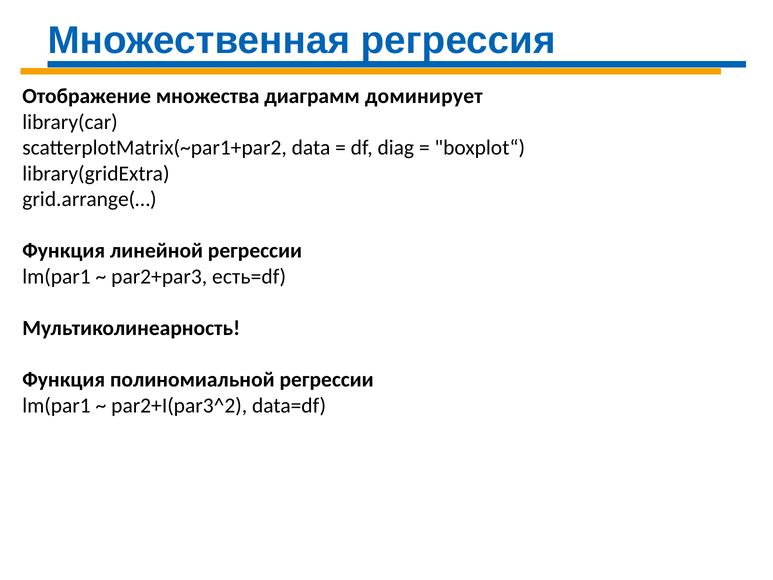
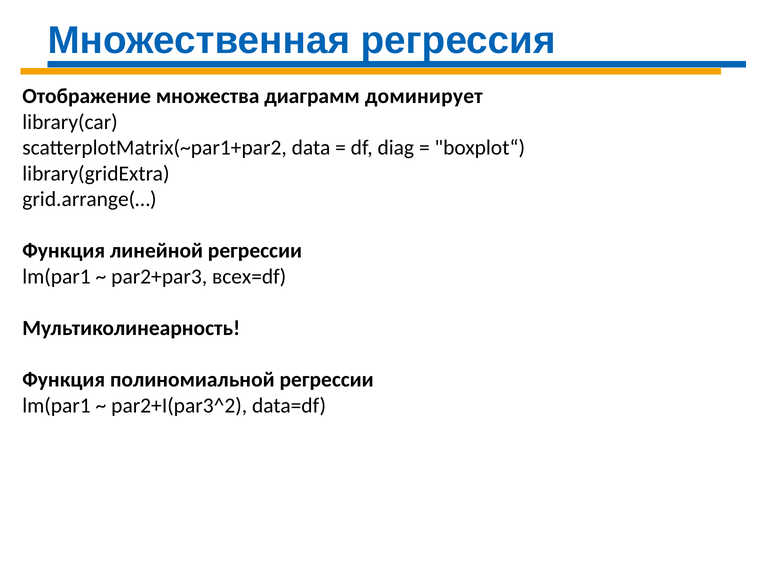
есть=df: есть=df -> всех=df (249, 277)
